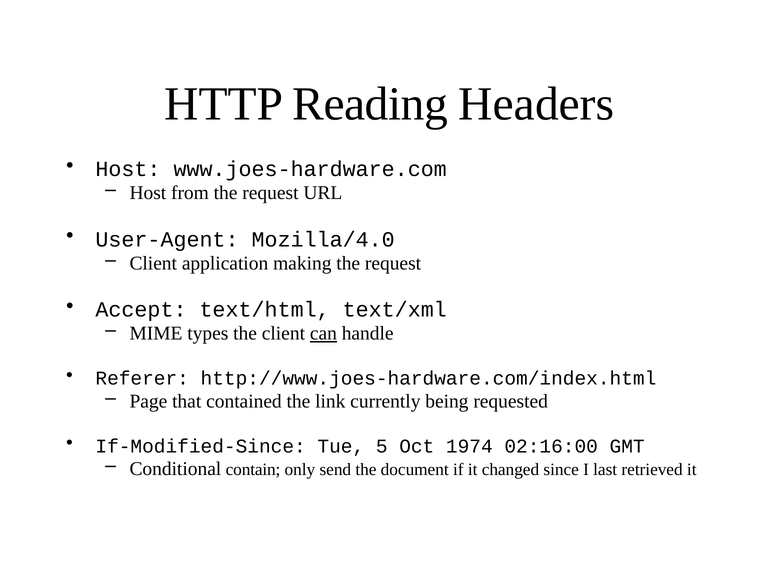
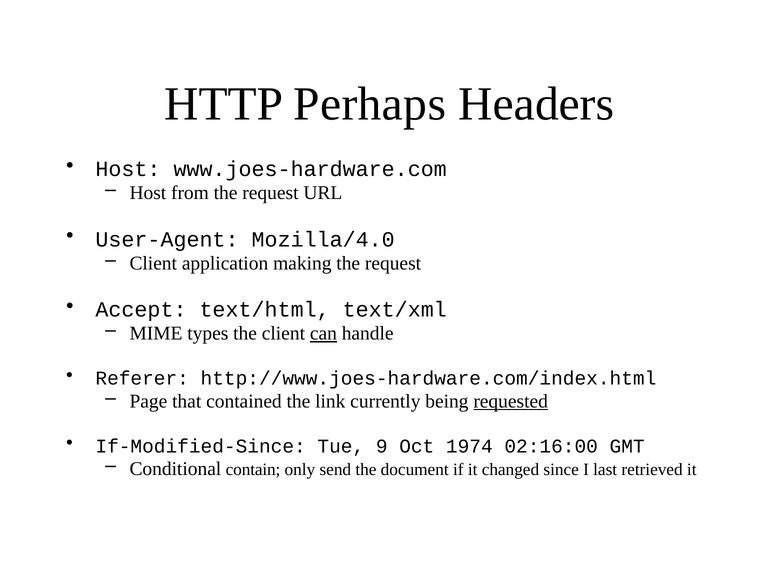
Reading: Reading -> Perhaps (370, 104)
requested underline: none -> present (511, 401)
5: 5 -> 9 (382, 446)
